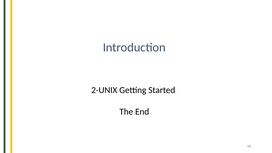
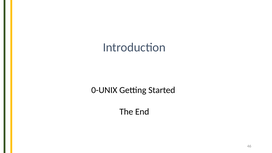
2-UNIX: 2-UNIX -> 0-UNIX (104, 90)
